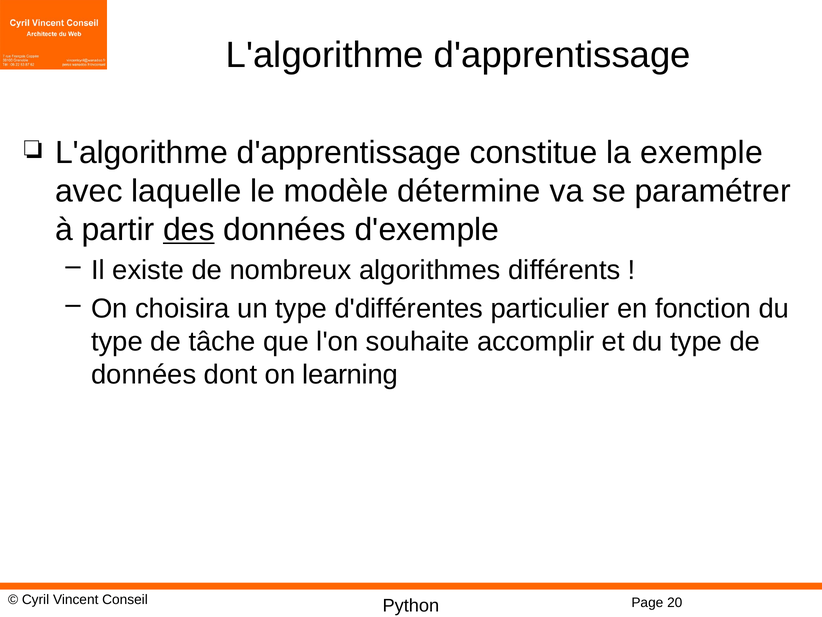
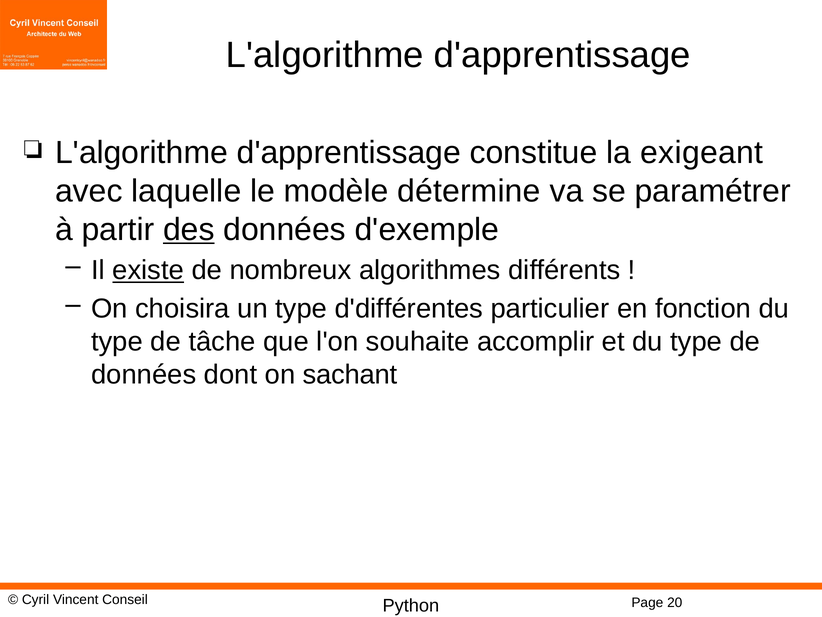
exemple: exemple -> exigeant (702, 153)
existe underline: none -> present (148, 270)
learning: learning -> sachant (350, 374)
